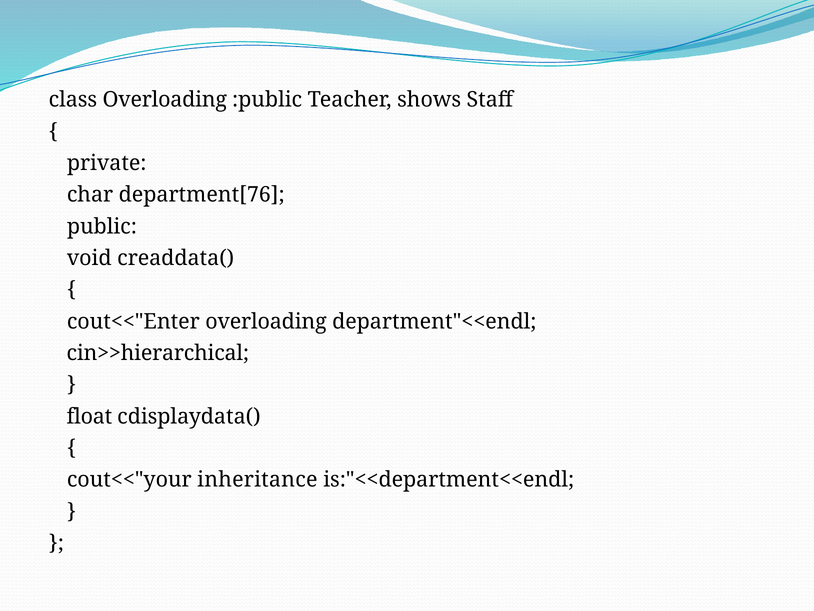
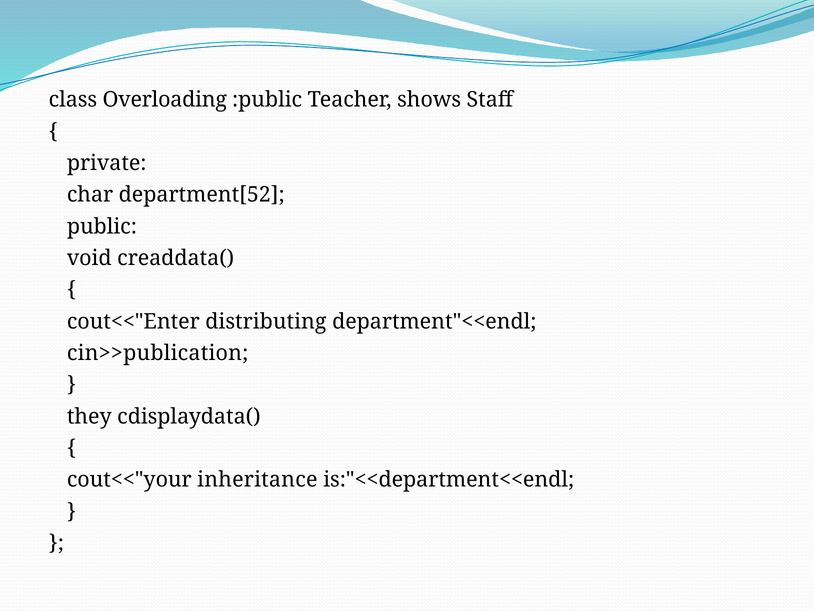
department[76: department[76 -> department[52 (202, 195)
cout<<"Enter overloading: overloading -> distributing (266, 321)
cin>>hierarchical: cin>>hierarchical -> cin>>publication (158, 353)
float: float -> they (89, 416)
